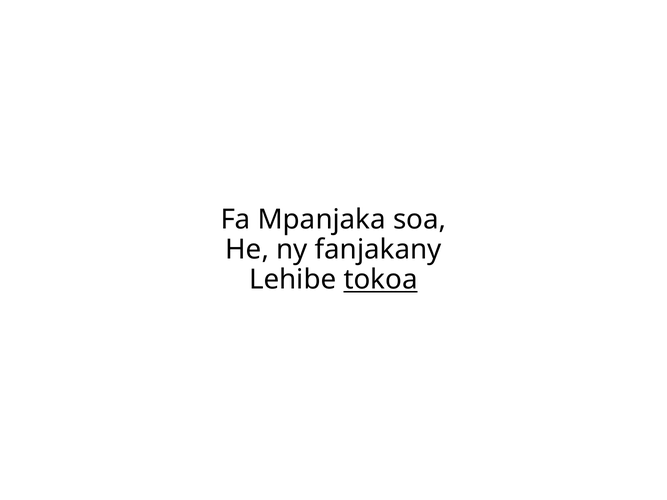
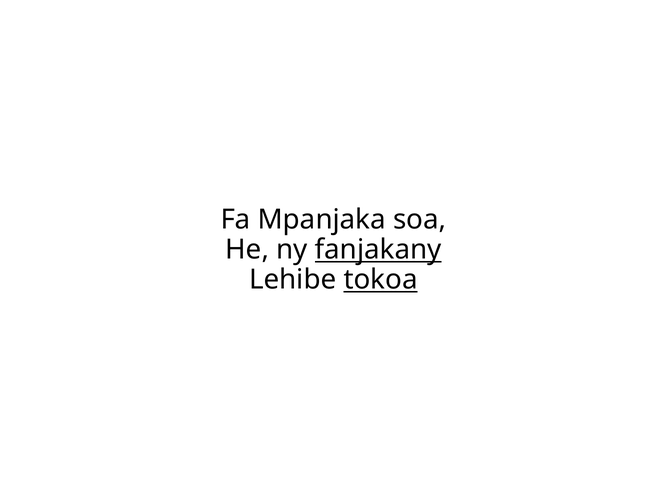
fanjakany underline: none -> present (378, 250)
